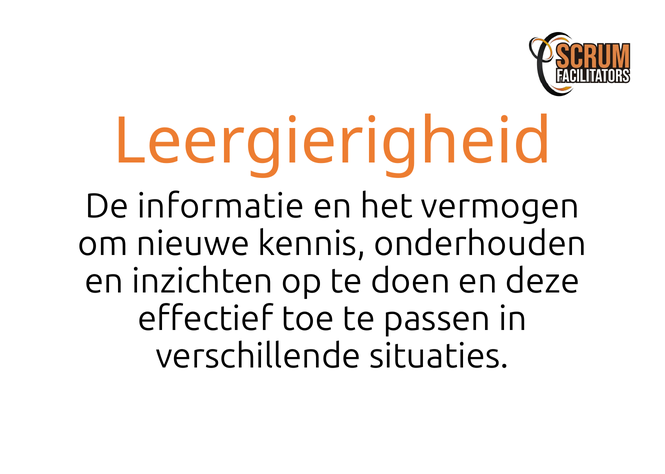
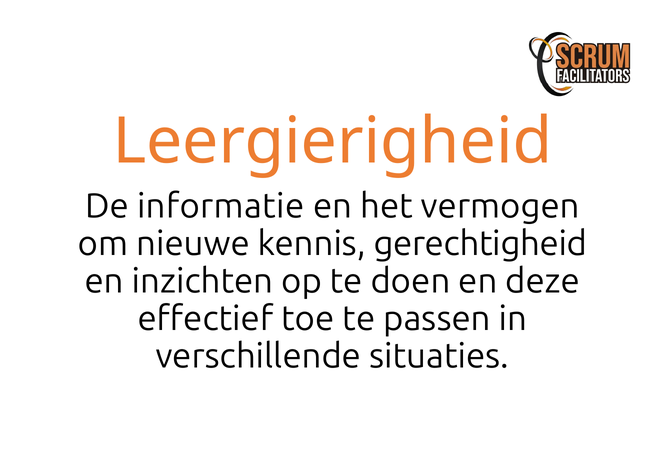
onderhouden: onderhouden -> gerechtigheid (480, 244)
